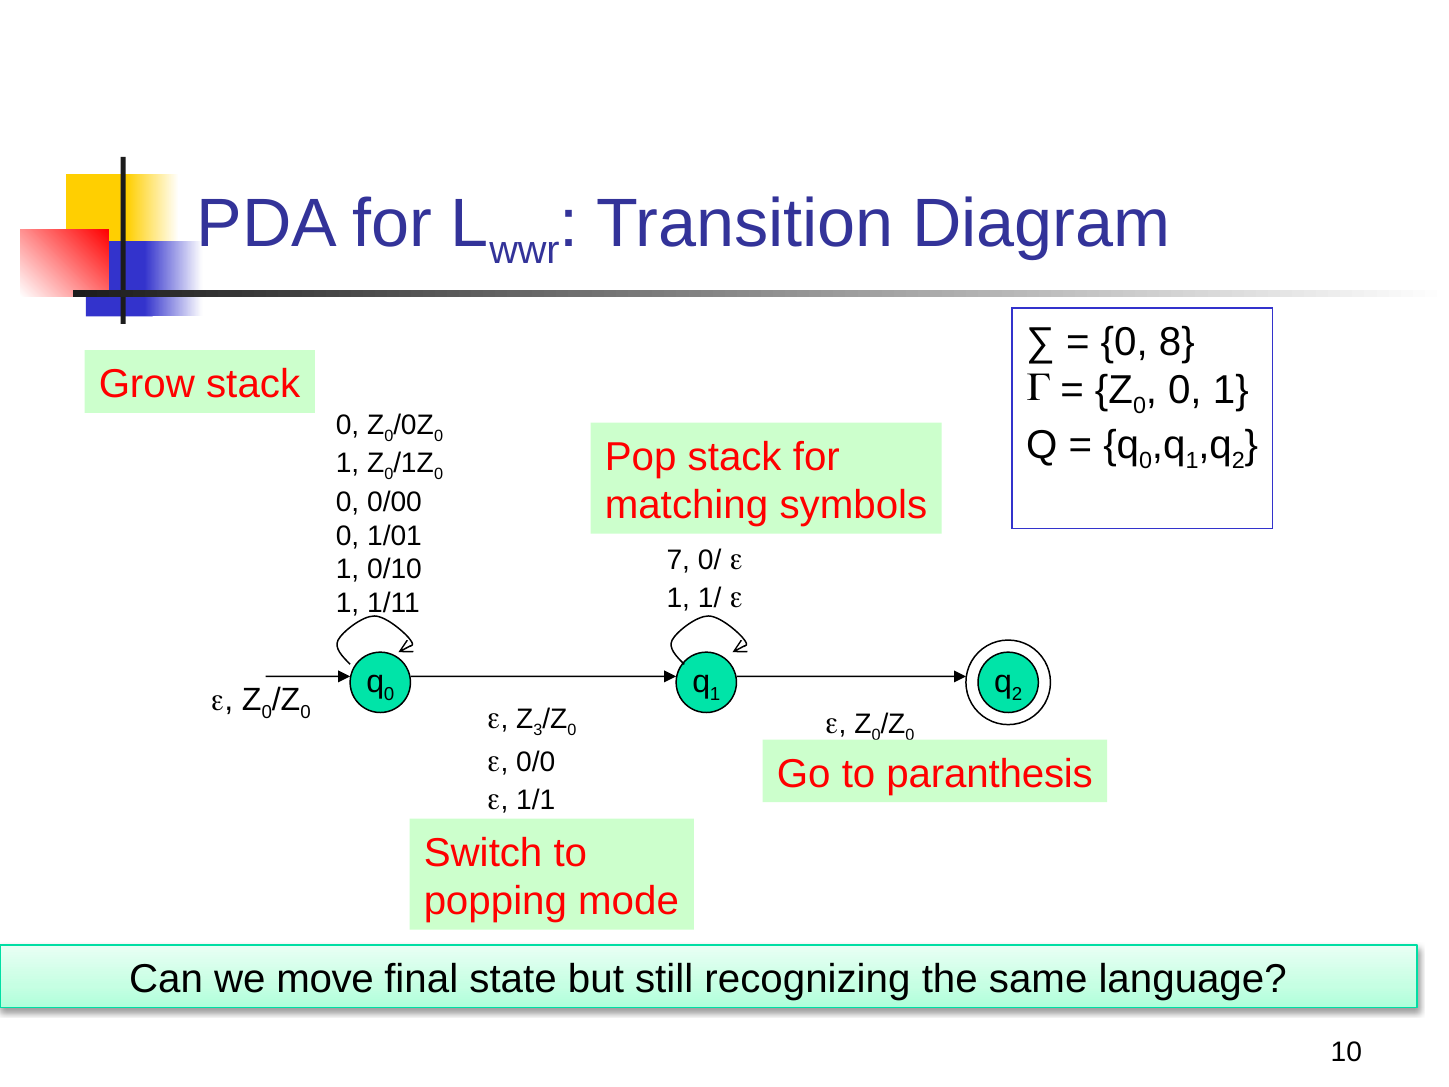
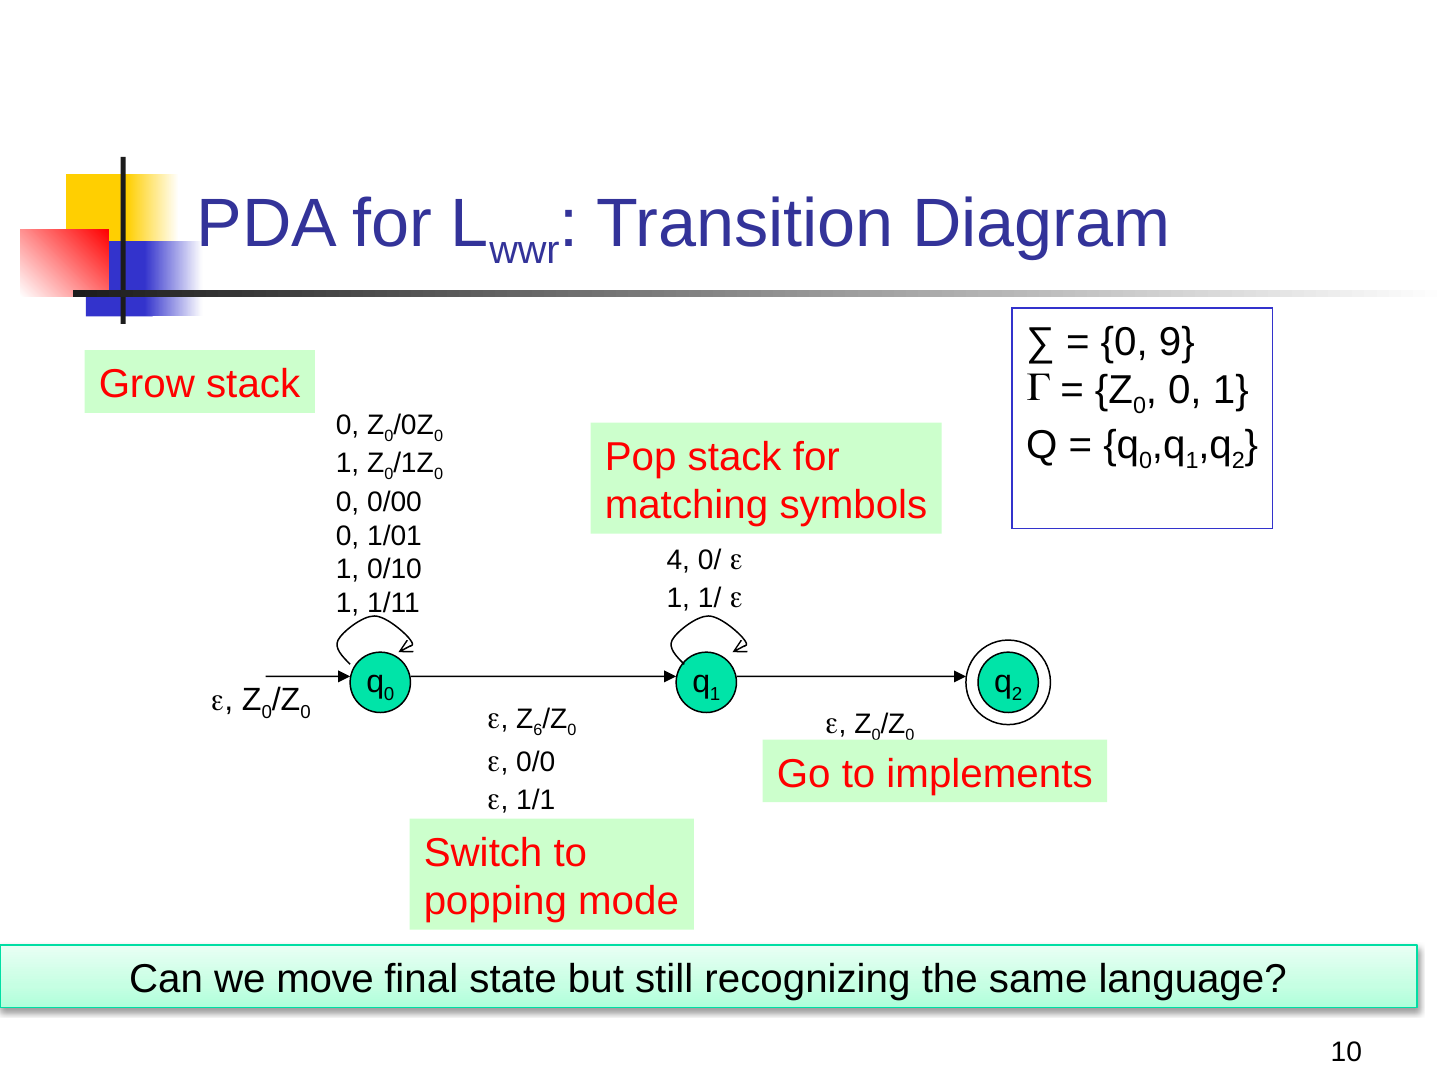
8: 8 -> 9 (1177, 342)
7: 7 -> 4 (678, 560)
3: 3 -> 6 (538, 730)
paranthesis: paranthesis -> implements (990, 774)
